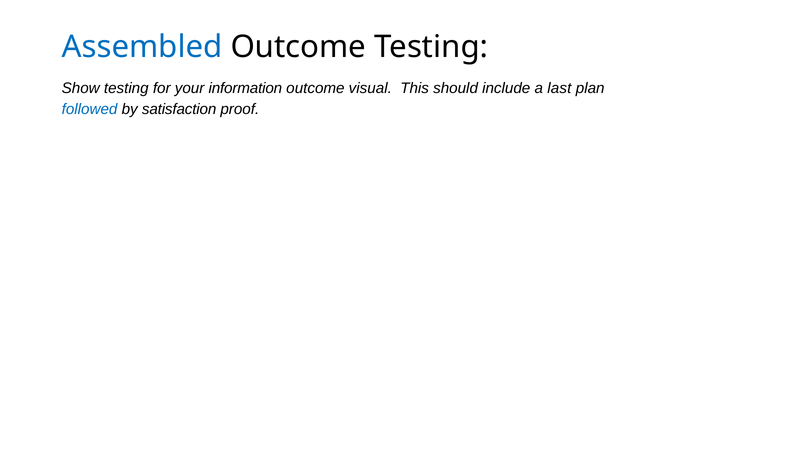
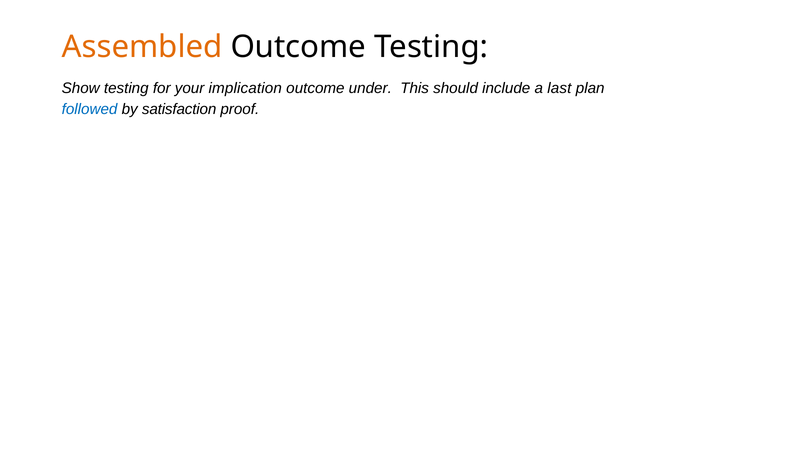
Assembled colour: blue -> orange (142, 47)
information: information -> implication (245, 88)
visual: visual -> under (370, 88)
